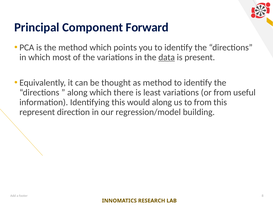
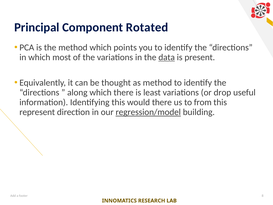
Forward: Forward -> Rotated (147, 27)
or from: from -> drop (222, 92)
would along: along -> there (162, 102)
regression/model underline: none -> present (148, 112)
